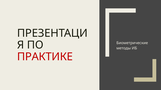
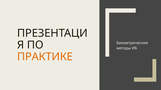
ПРАКТИКЕ colour: red -> orange (45, 57)
